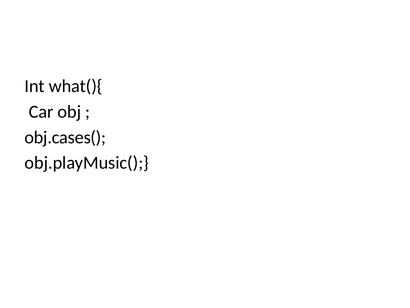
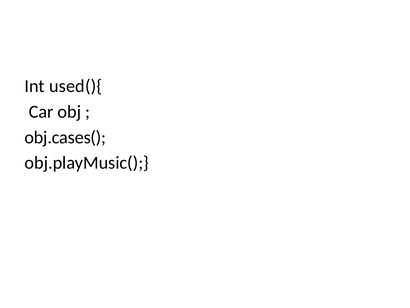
what(){: what(){ -> used(){ (76, 86)
